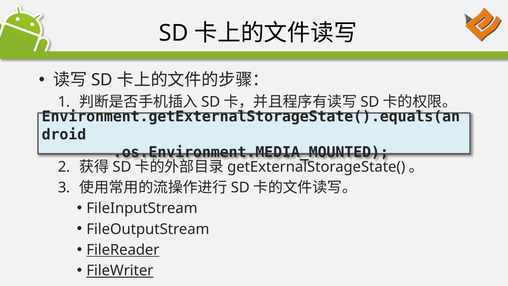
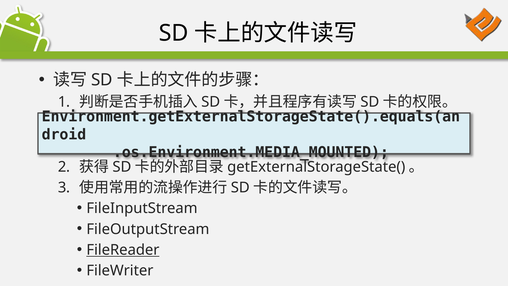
FileWriter underline: present -> none (120, 271)
